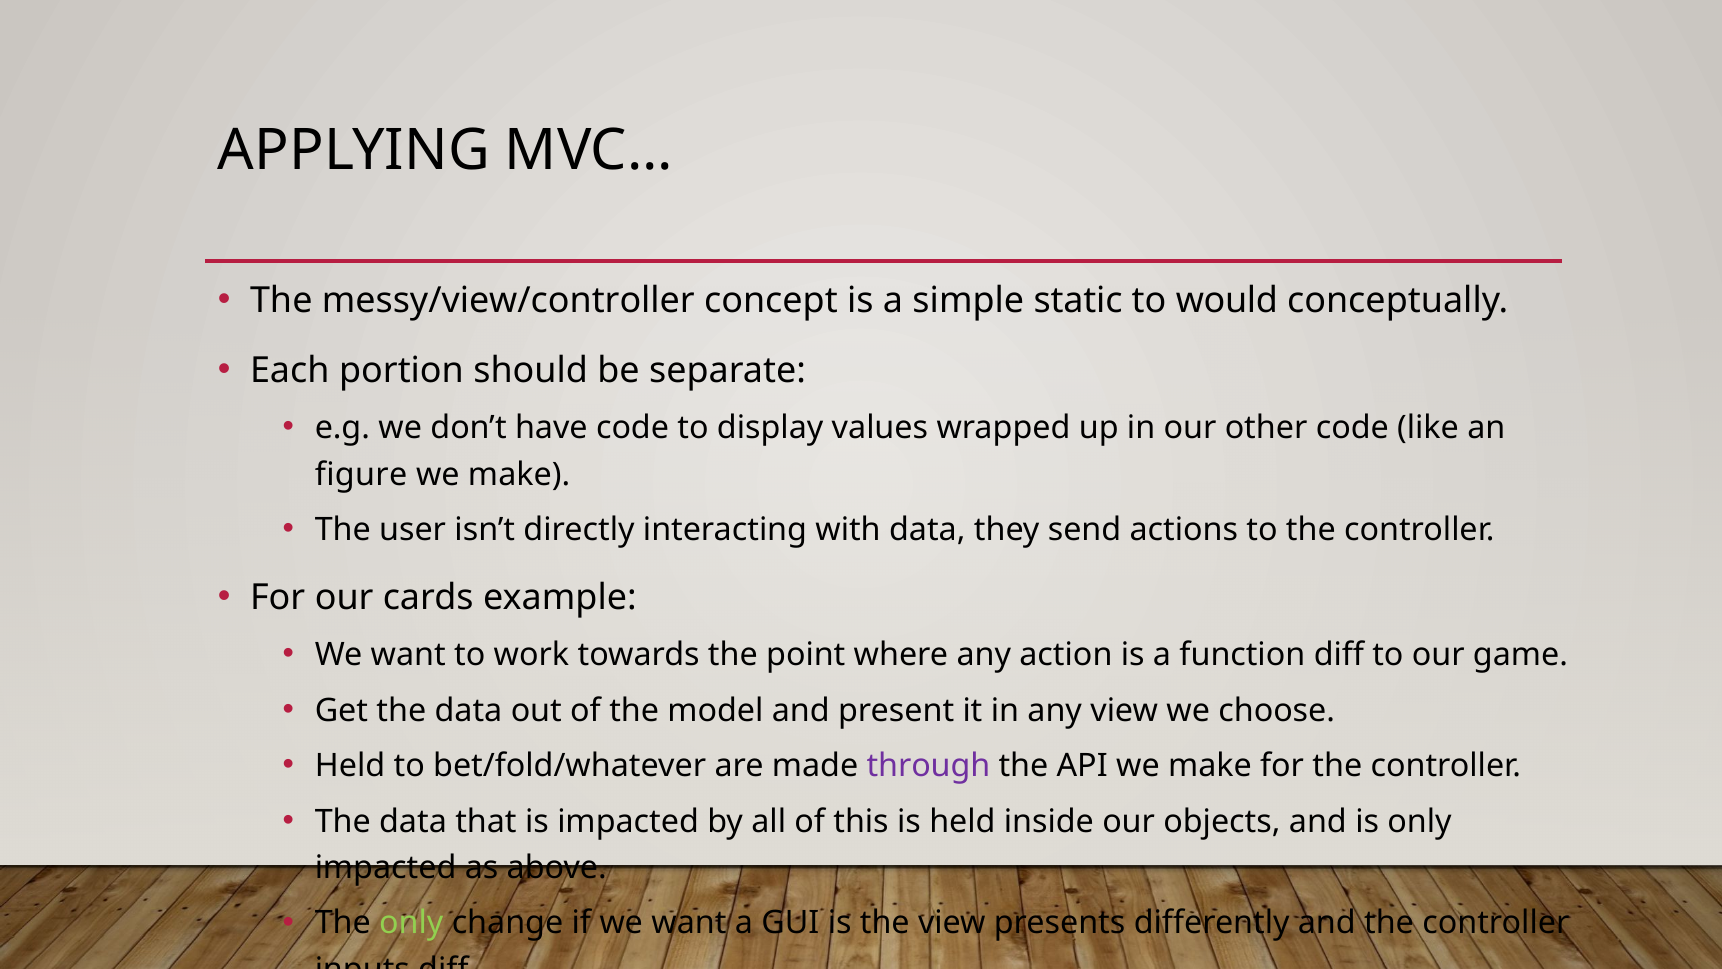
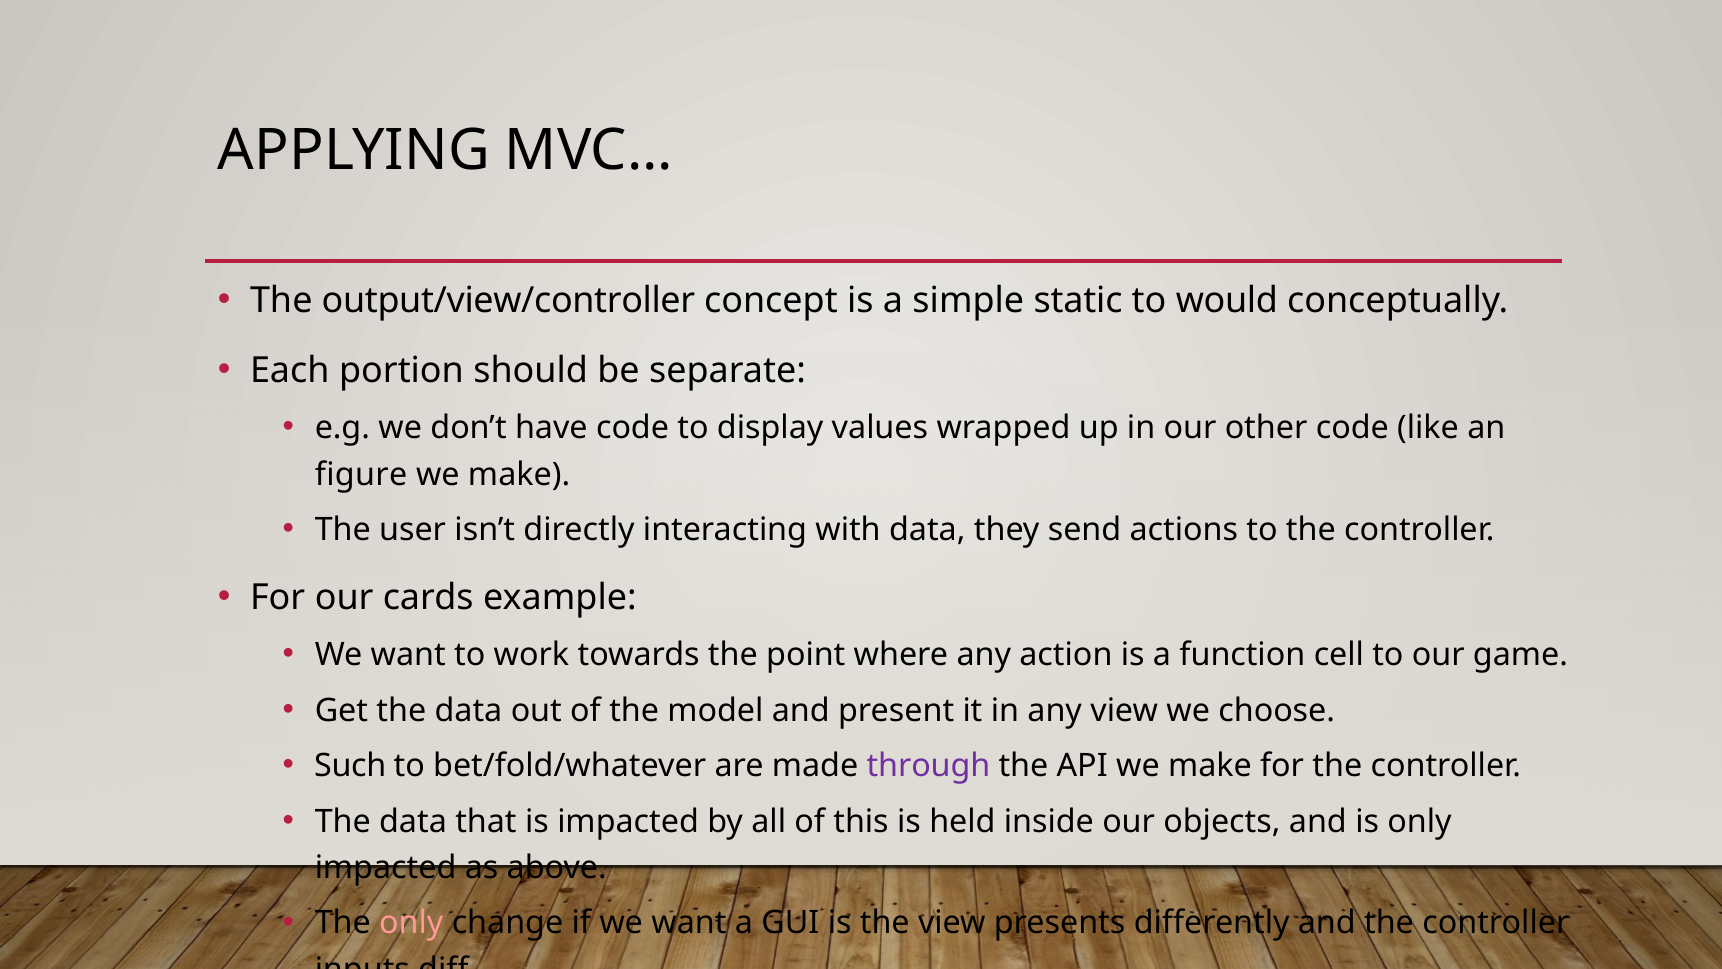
messy/view/controller: messy/view/controller -> output/view/controller (508, 301)
function diff: diff -> cell (1339, 655)
Held: Held -> Such (350, 766)
only colour: light green -> pink (411, 923)
